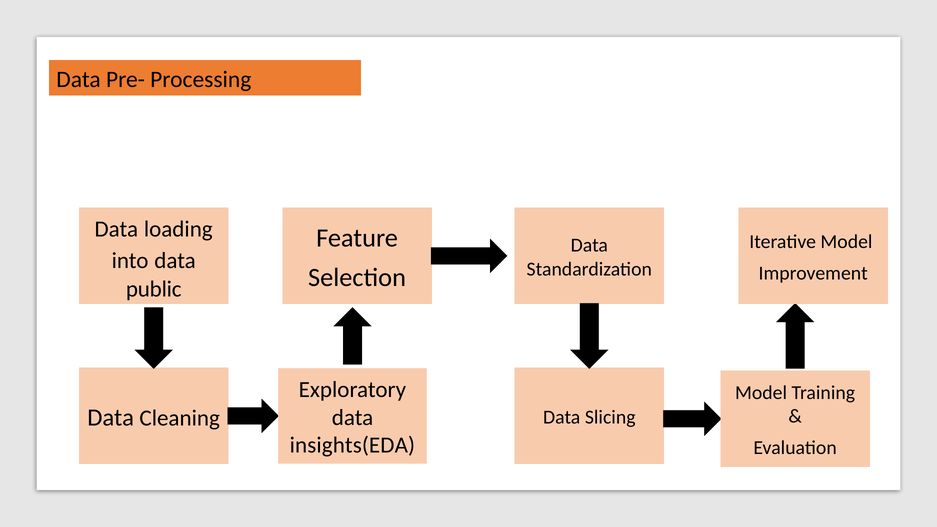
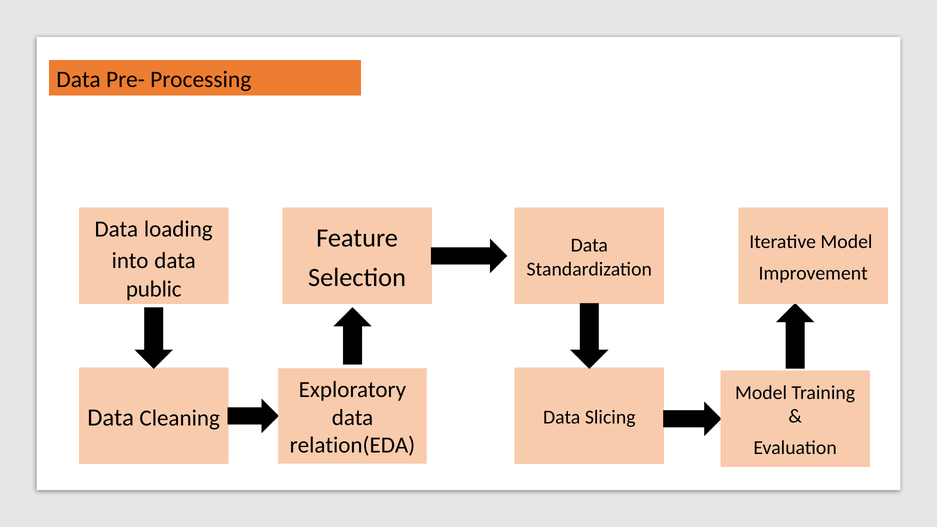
insights(EDA: insights(EDA -> relation(EDA (352, 445)
